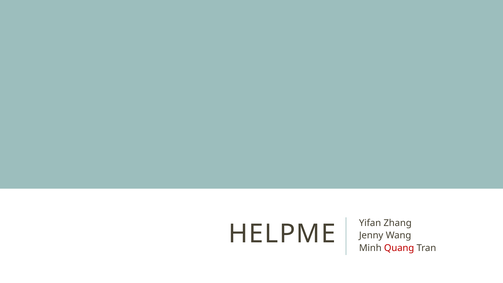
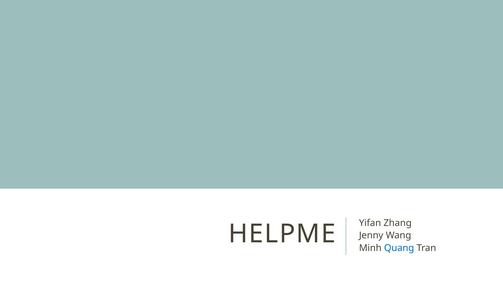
Quang colour: red -> blue (399, 248)
